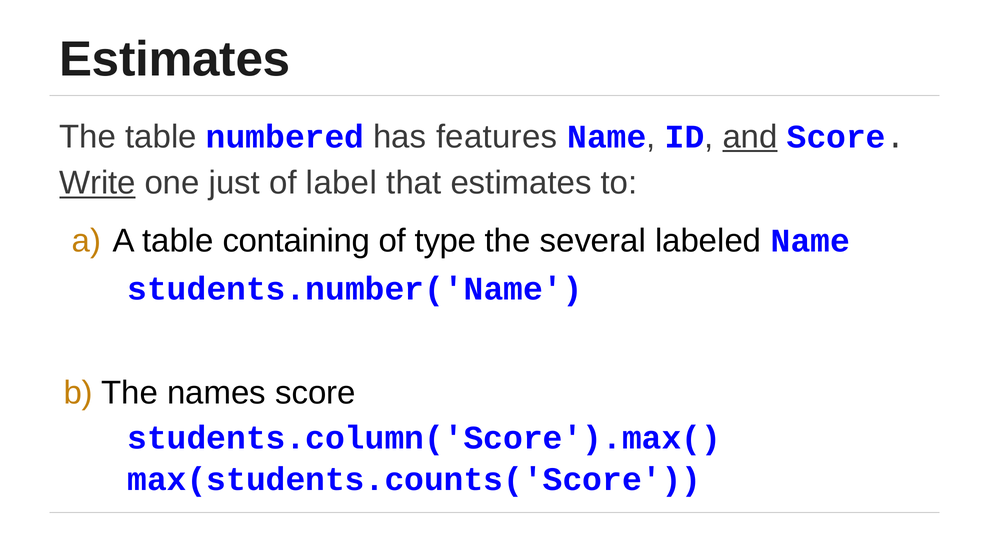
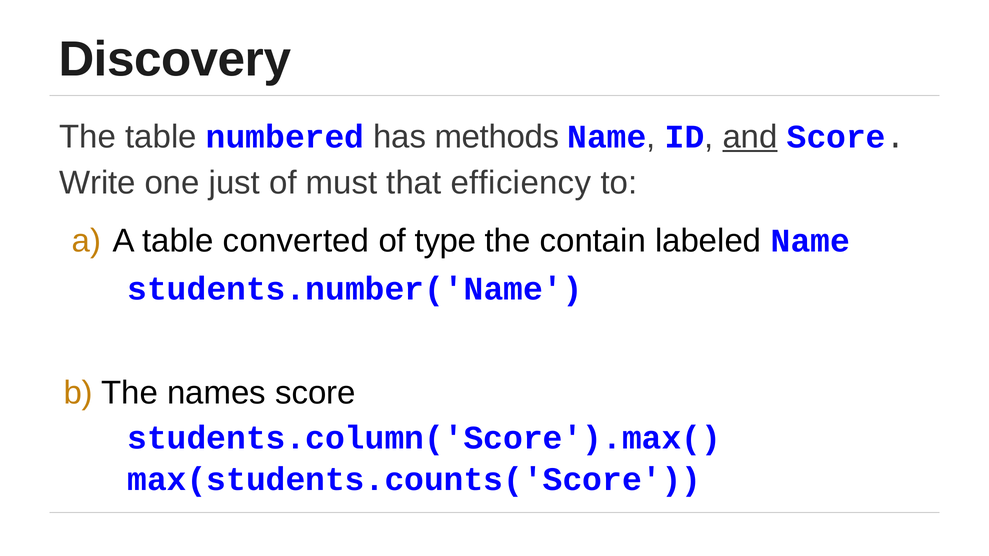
Estimates: Estimates -> Discovery (175, 59)
features: features -> methods (497, 137)
Write underline: present -> none (98, 183)
label: label -> must (342, 183)
that estimates: estimates -> efficiency (521, 183)
containing: containing -> converted (296, 241)
several: several -> contain (593, 241)
